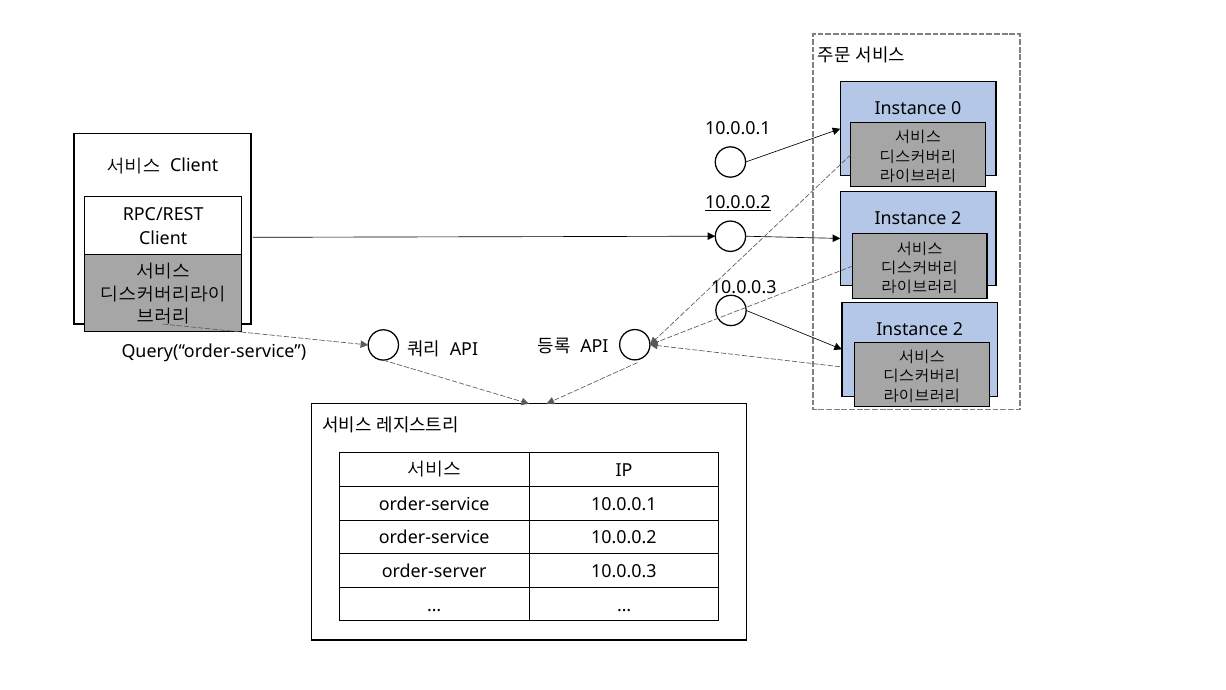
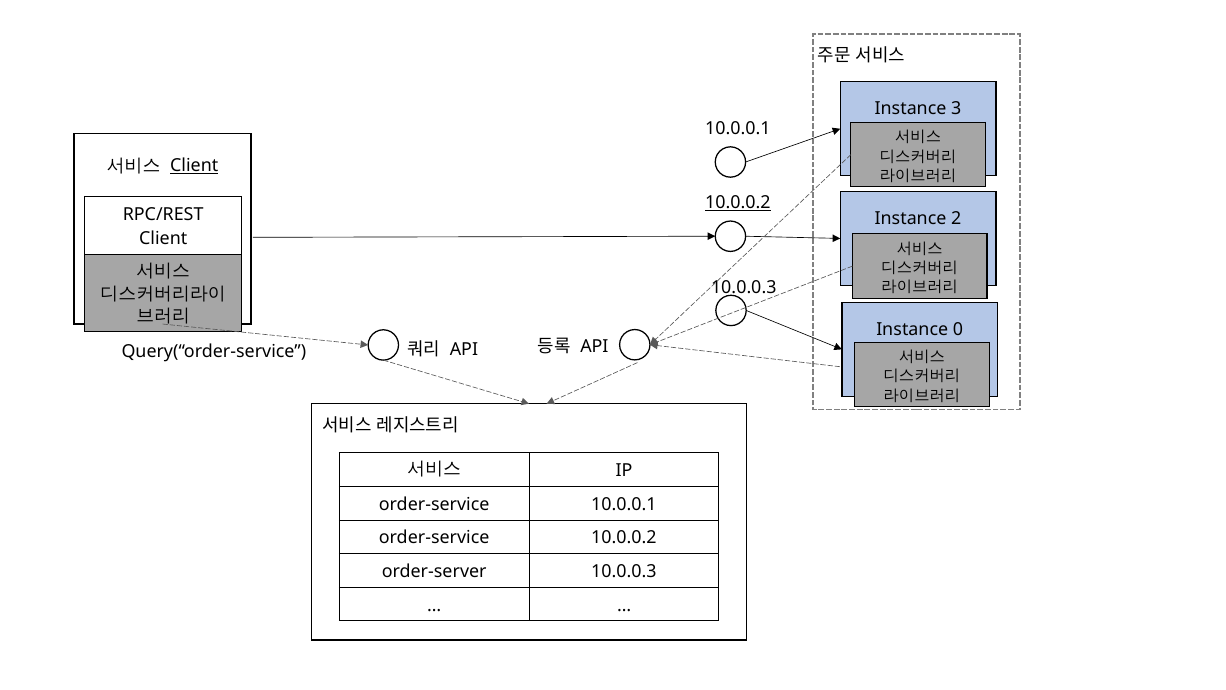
0: 0 -> 3 (956, 108)
Client underline: none -> present (194, 165)
2: 2 -> 0 (958, 329)
